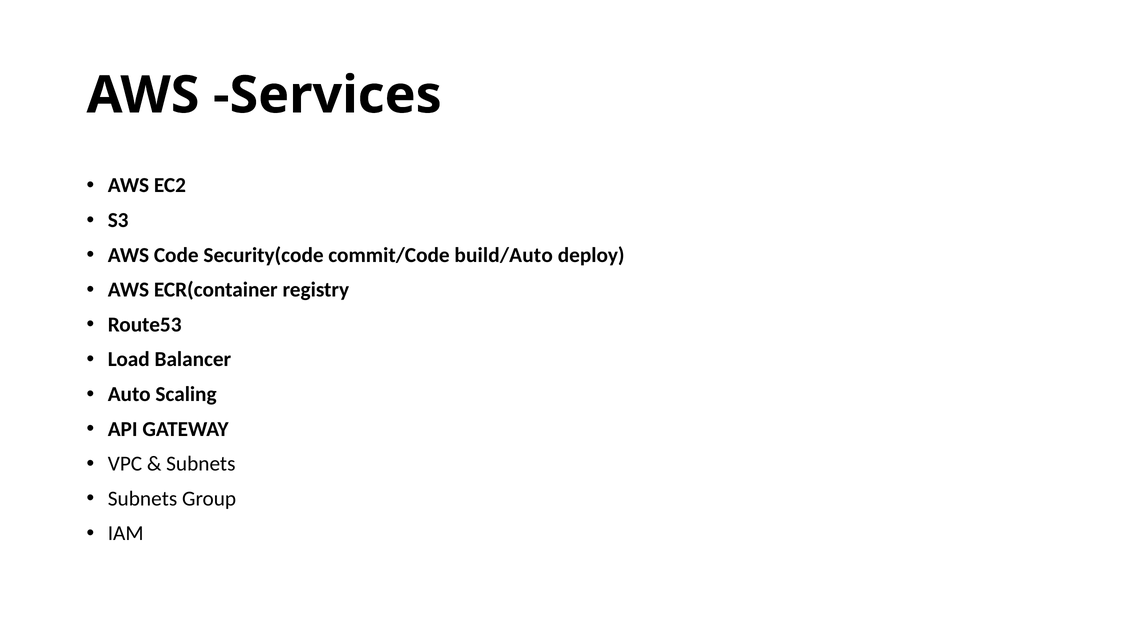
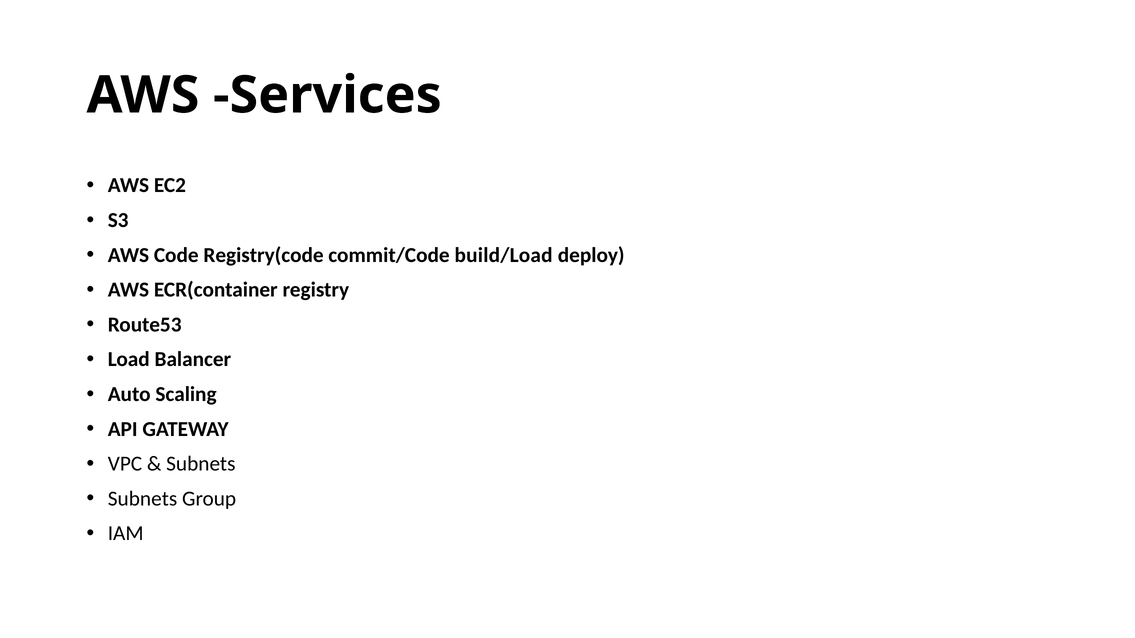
Security(code: Security(code -> Registry(code (264, 255)
build/Auto: build/Auto -> build/Load (504, 255)
